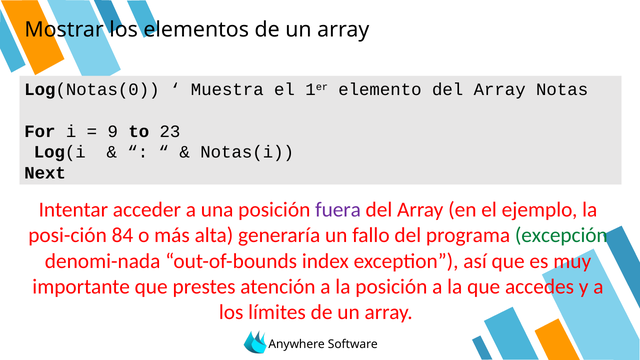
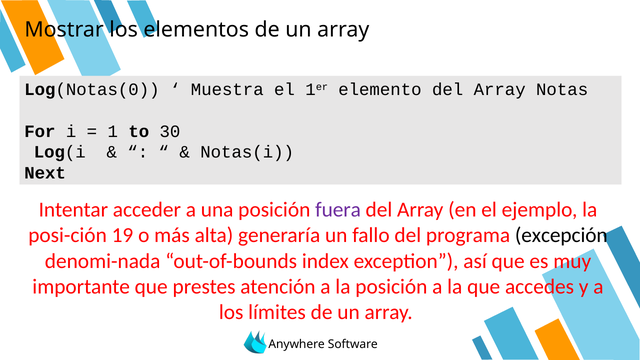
9: 9 -> 1 (113, 131)
23: 23 -> 30 (170, 131)
84: 84 -> 19 (122, 235)
excepción colour: green -> black (561, 235)
